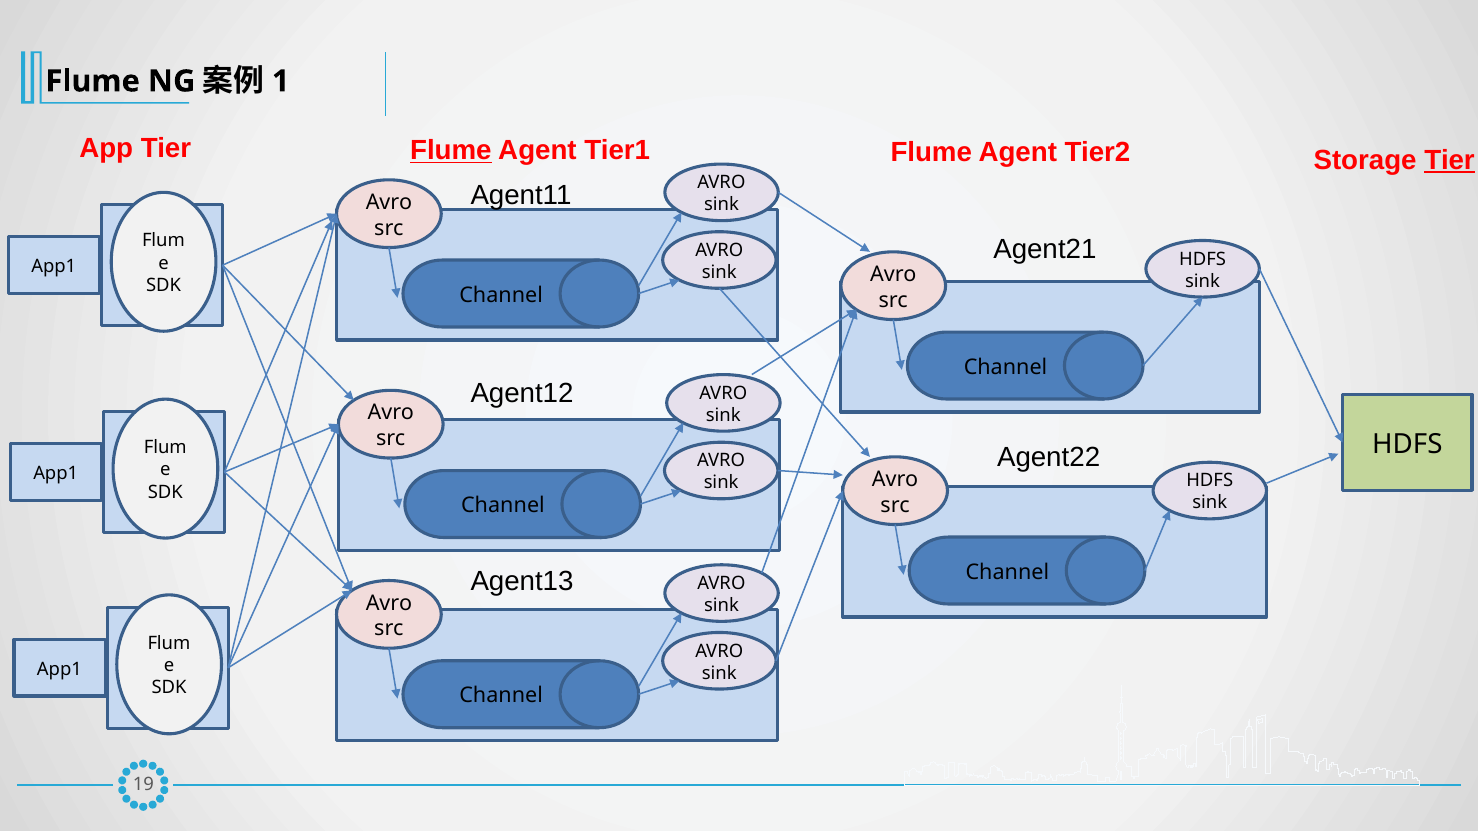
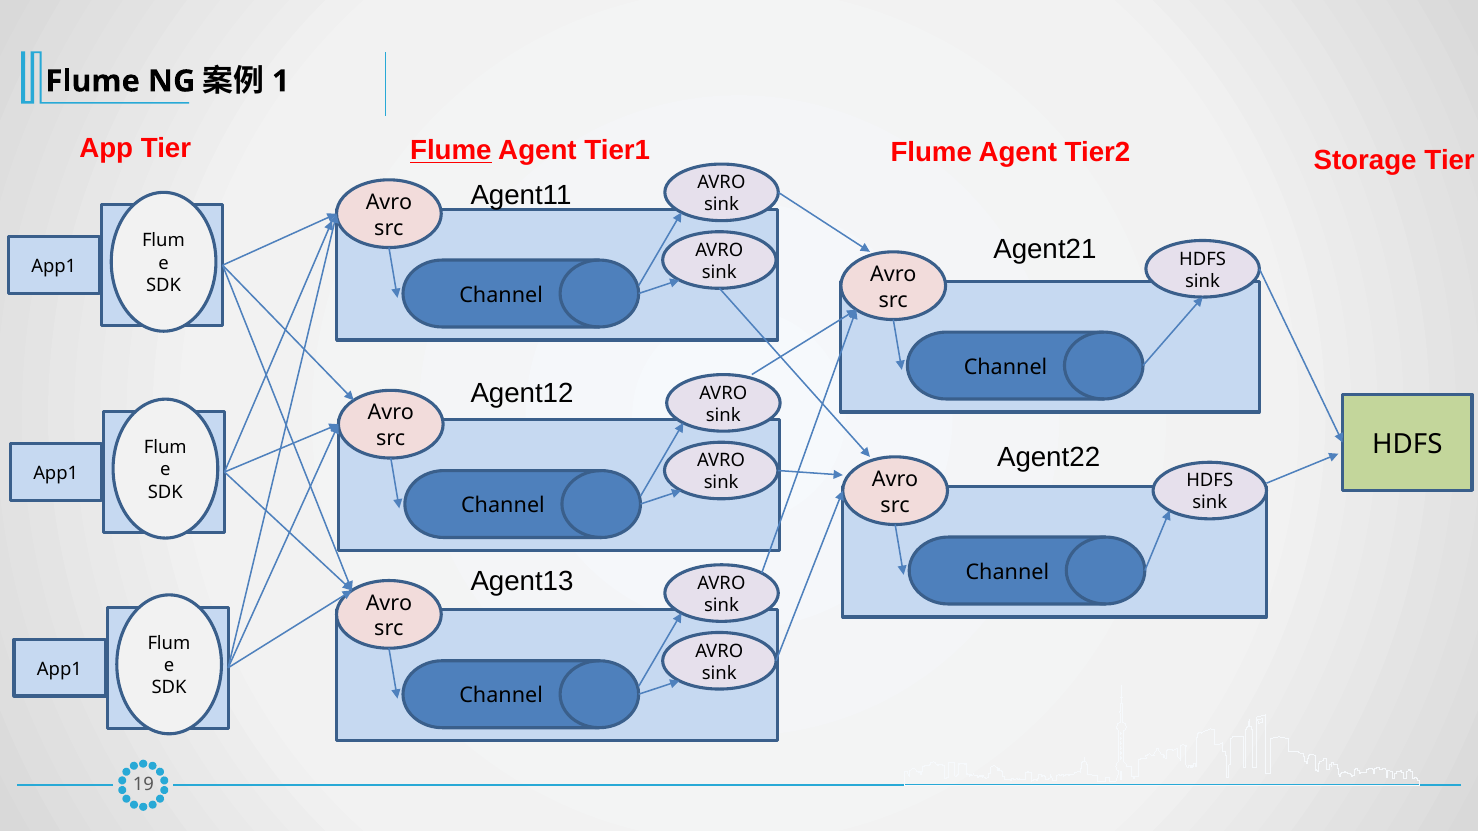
Tier underline: present -> none (1450, 160)
